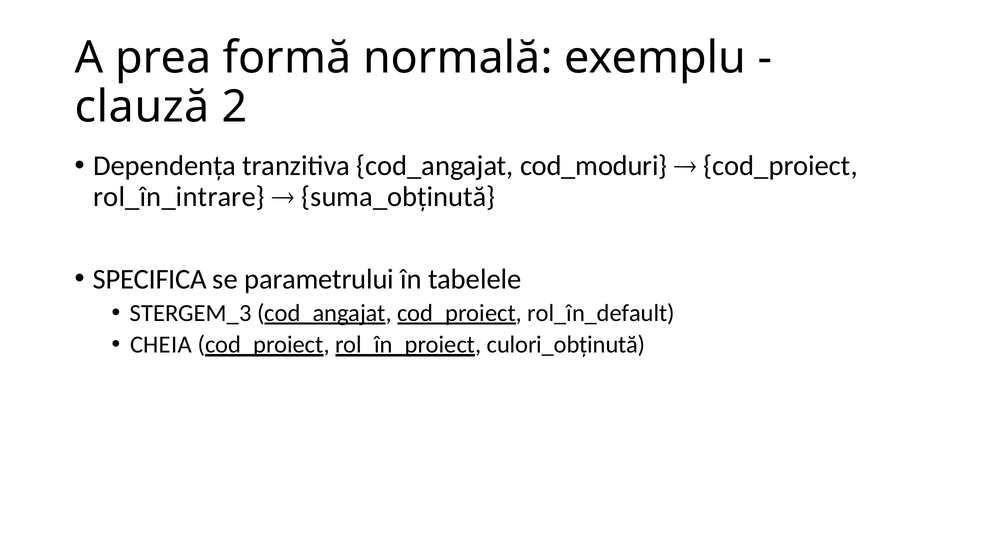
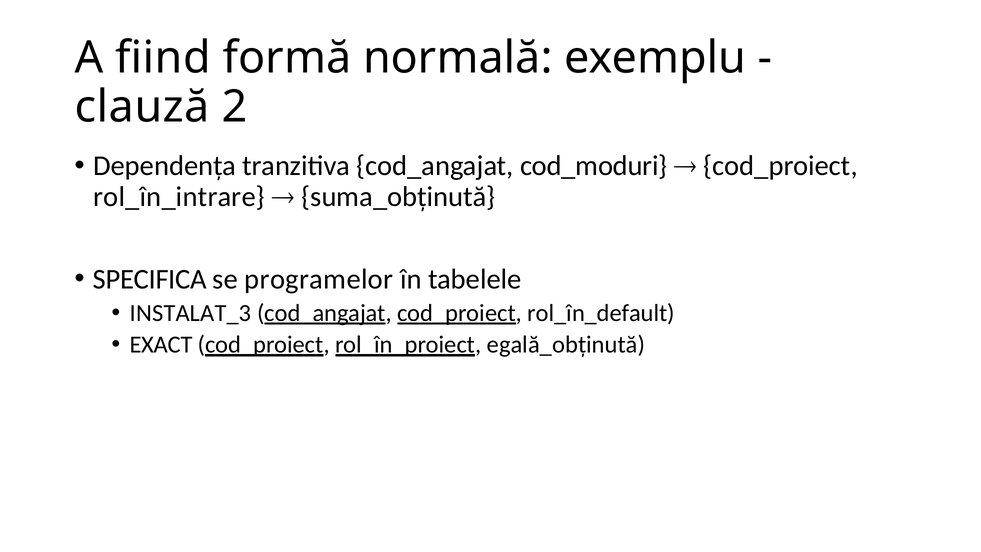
prea: prea -> fiind (163, 58)
parametrului: parametrului -> programelor (319, 279)
STERGEM_3: STERGEM_3 -> INSTALAT_3 (191, 313)
CHEIA: CHEIA -> EXACT (161, 344)
culori_obţinută: culori_obţinută -> egală_obţinută (566, 344)
